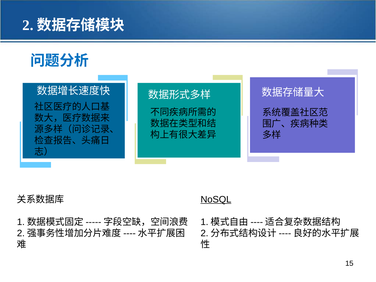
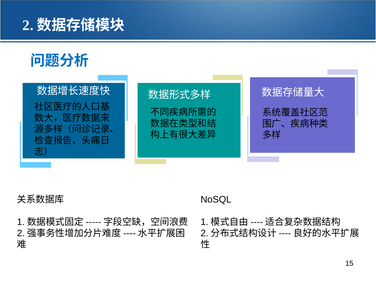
NoSQL underline: present -> none (216, 199)
